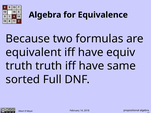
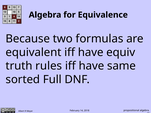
truth truth: truth -> rules (49, 66)
